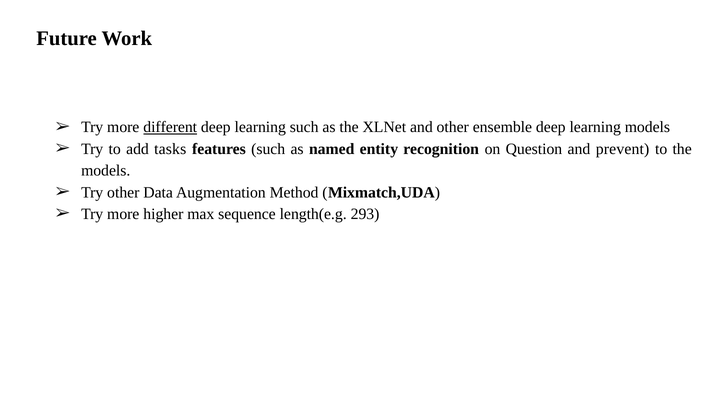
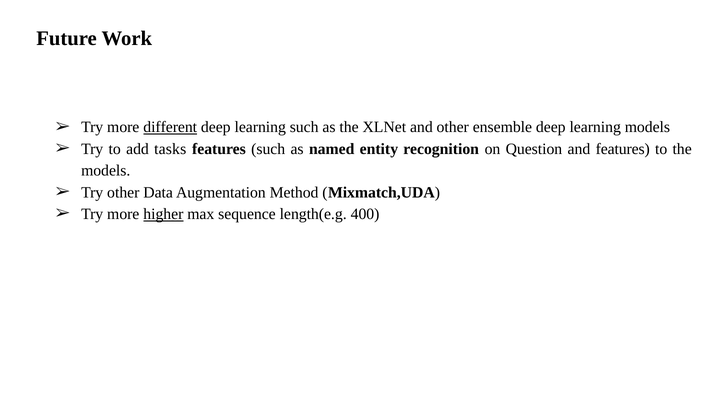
and prevent: prevent -> features (623, 149)
higher underline: none -> present (163, 214)
293: 293 -> 400 (365, 214)
